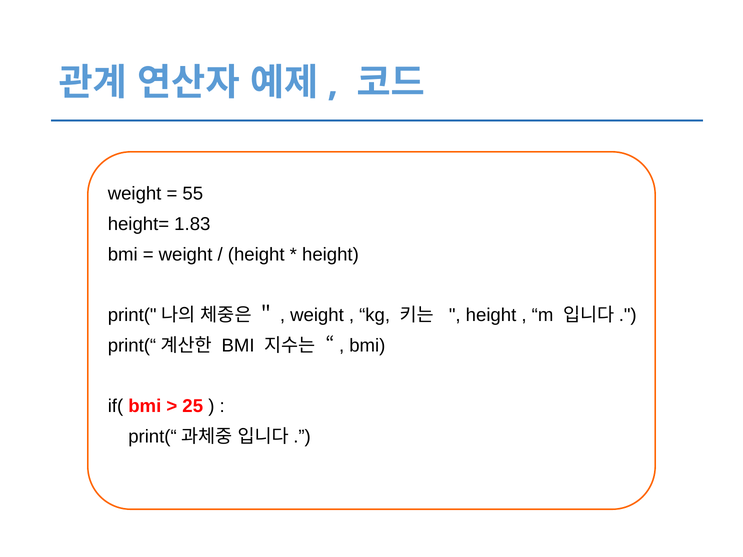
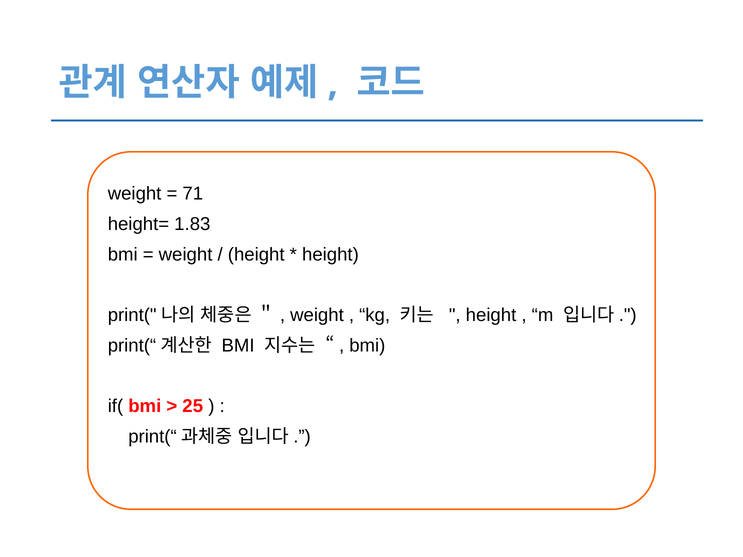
55: 55 -> 71 (193, 194)
